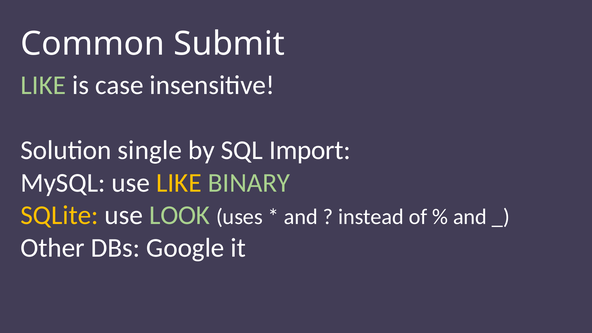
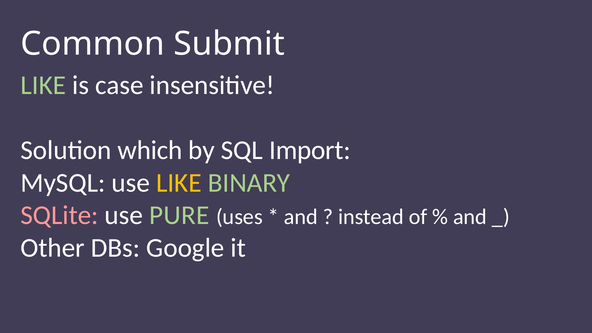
single: single -> which (150, 150)
SQLite colour: yellow -> pink (60, 215)
LOOK: LOOK -> PURE (179, 215)
